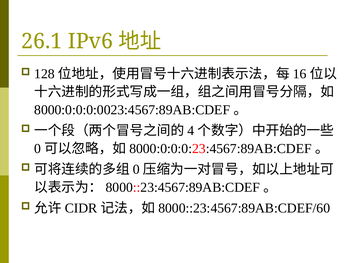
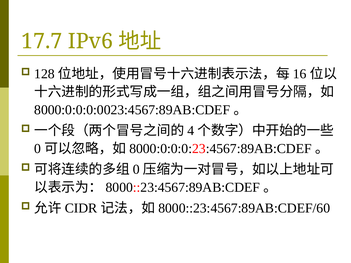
26.1: 26.1 -> 17.7 (42, 41)
